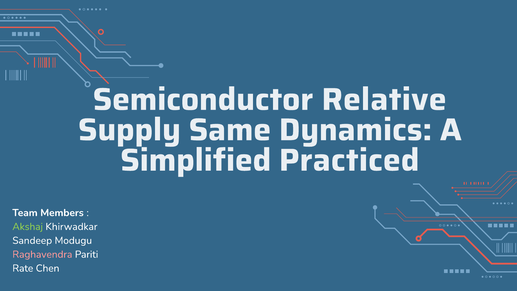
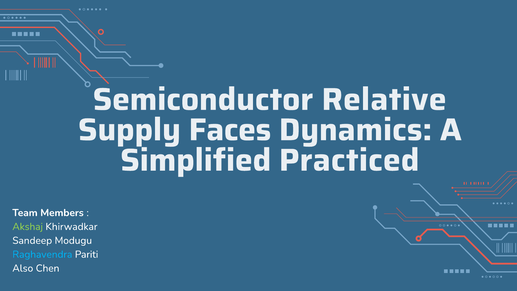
Same: Same -> Faces (230, 130)
Raghavendra colour: pink -> light blue (42, 254)
Rate: Rate -> Also (23, 268)
